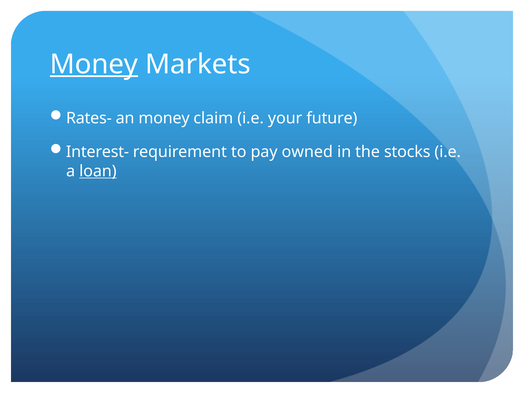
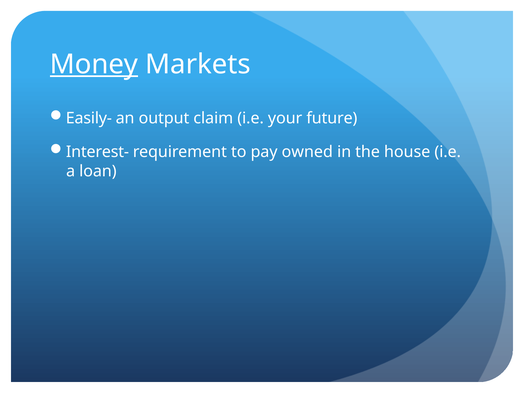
Rates-: Rates- -> Easily- (89, 118)
an money: money -> output (164, 118)
stocks: stocks -> house (407, 152)
loan underline: present -> none (98, 171)
